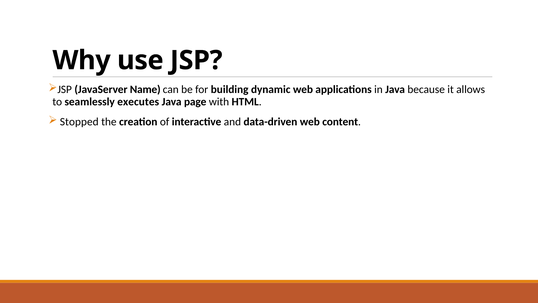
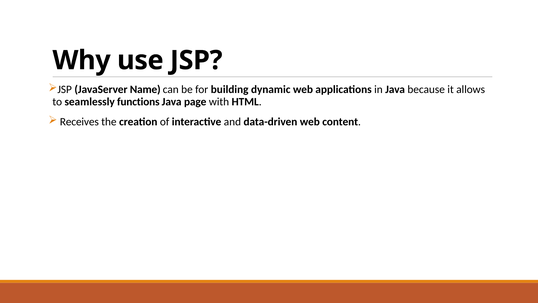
executes: executes -> functions (138, 102)
Stopped: Stopped -> Receives (79, 122)
